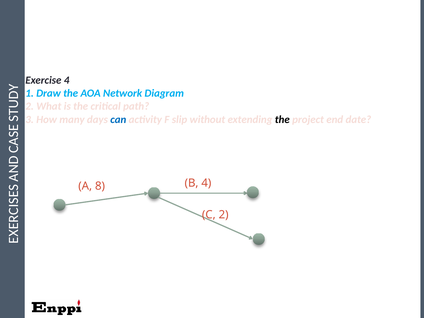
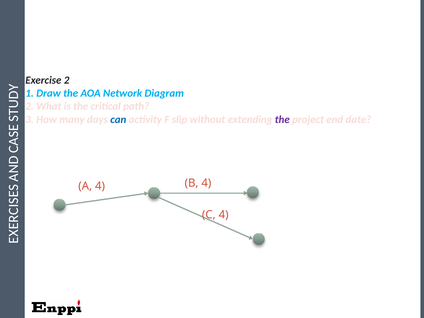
Exercise 4: 4 -> 2 (67, 80)
the colour: black -> purple (282, 119)
A 8: 8 -> 4 (98, 186)
C 2: 2 -> 4 (222, 215)
